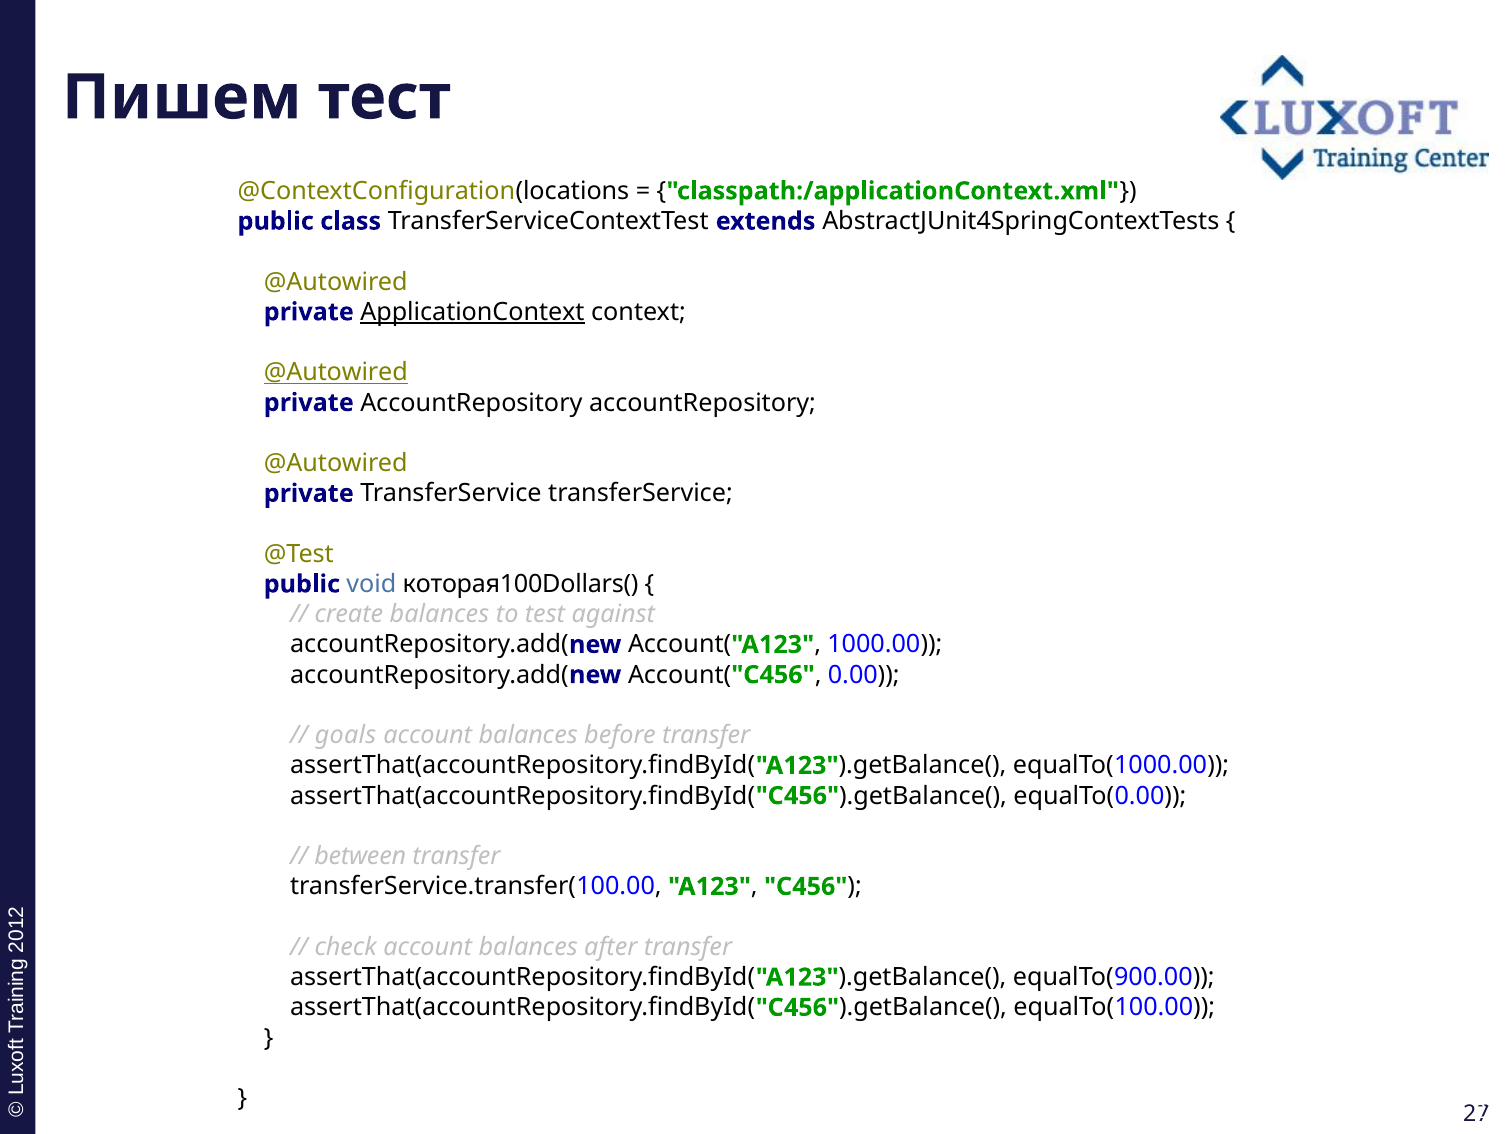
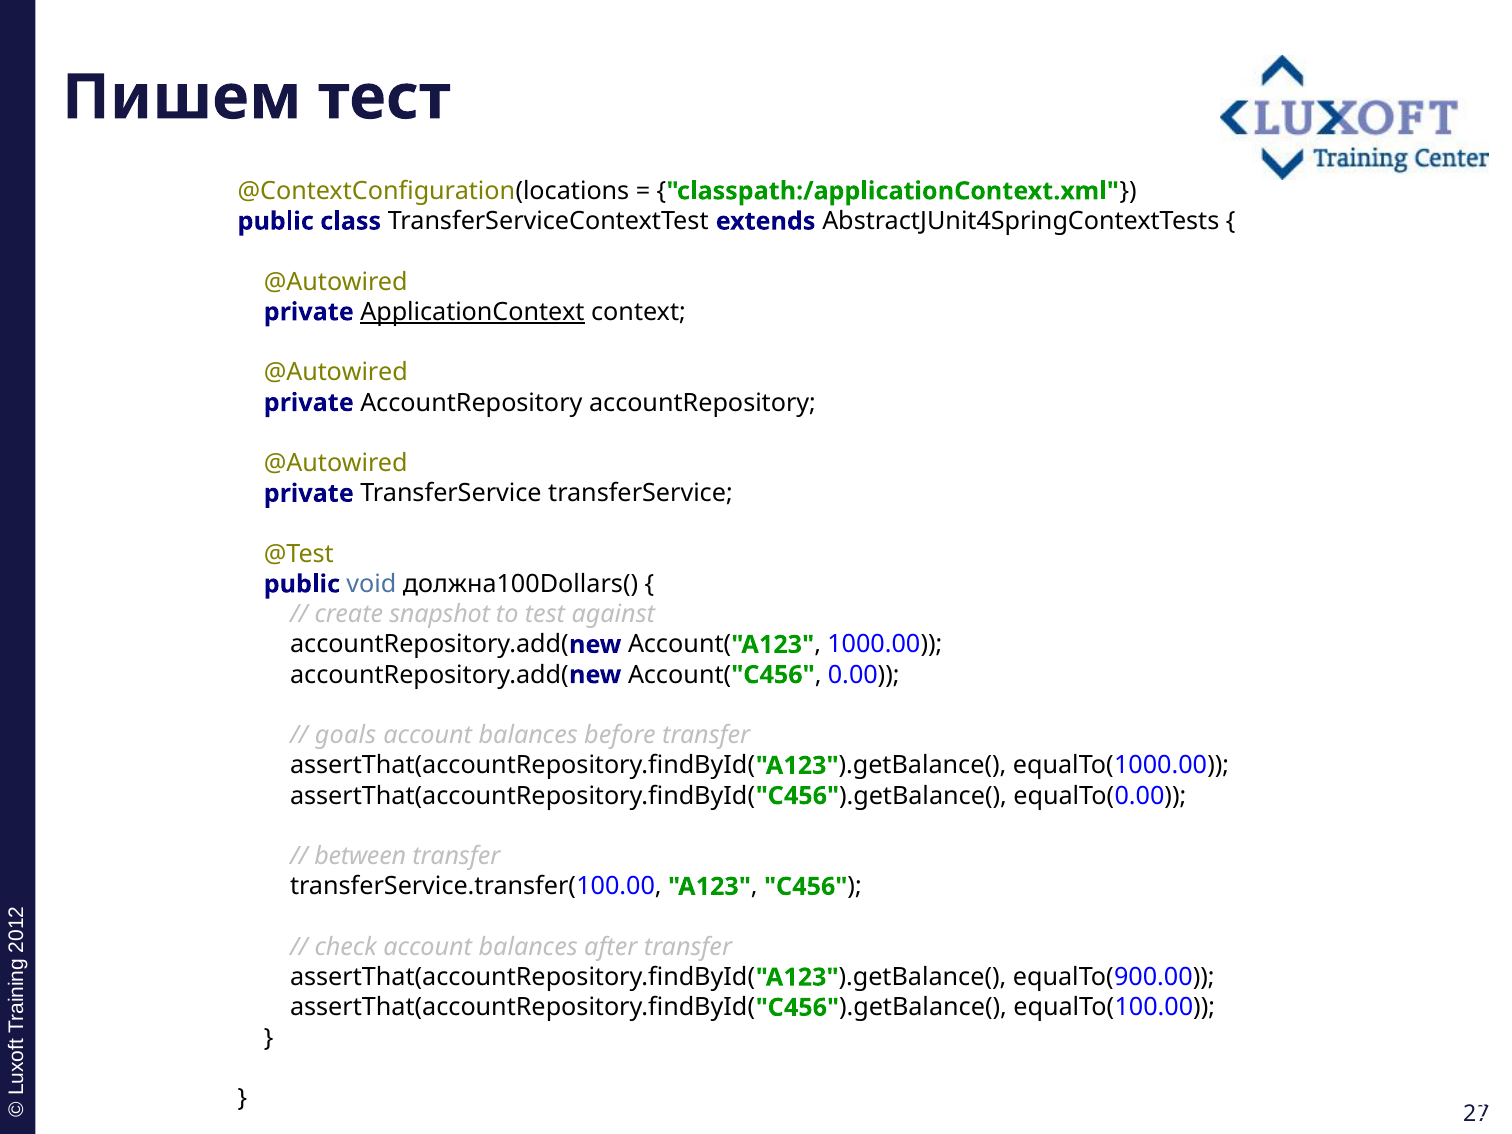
@Autowired underline: present -> none (336, 372)
которая100Dollars(: которая100Dollars( -> должна100Dollars( (521, 584)
create balances: balances -> snapshot (440, 614)
